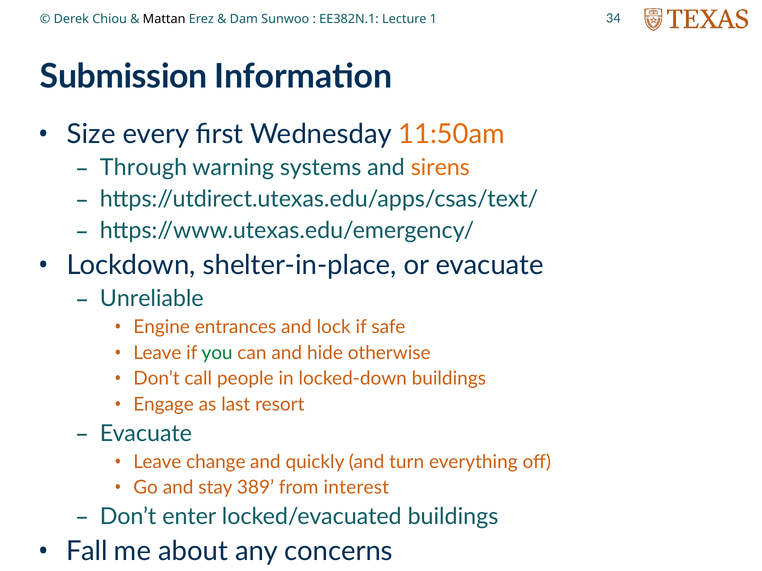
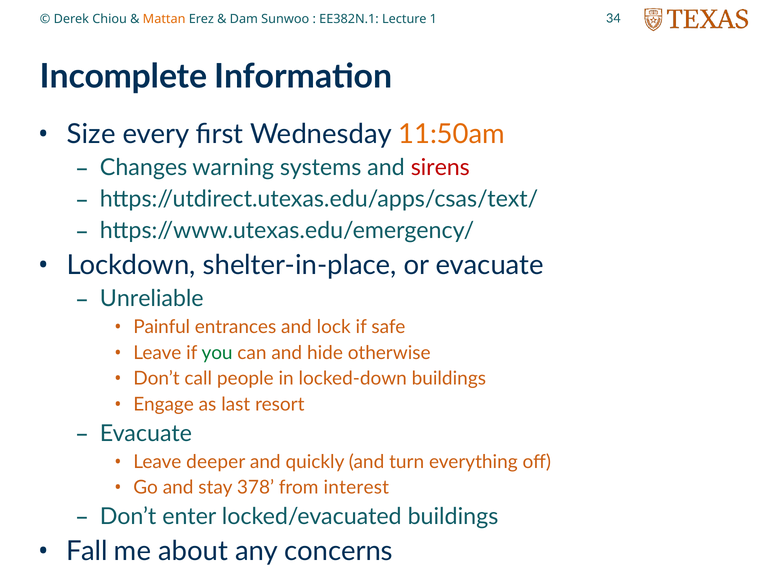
Mattan colour: black -> orange (164, 19)
Submission: Submission -> Incomplete (124, 76)
Through: Through -> Changes (144, 168)
sirens colour: orange -> red (440, 168)
Engine: Engine -> Painful (162, 327)
change: change -> deeper (216, 462)
389: 389 -> 378 (256, 488)
